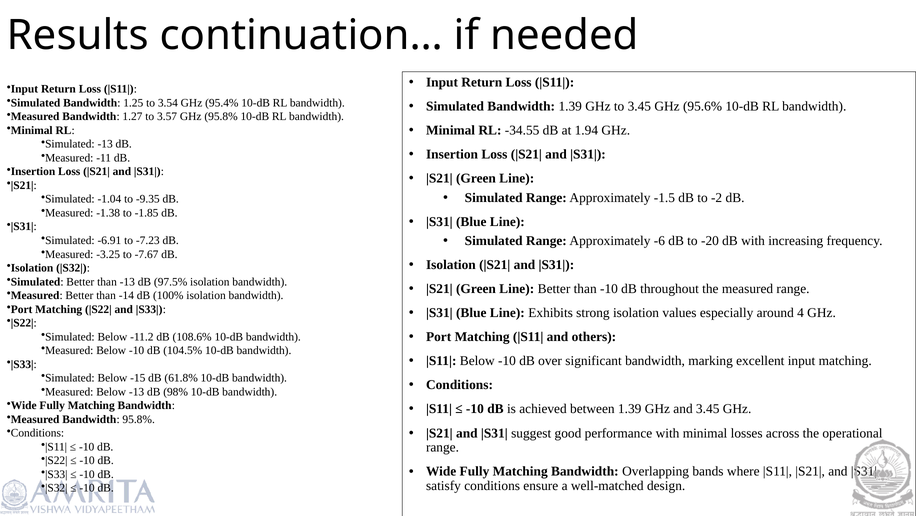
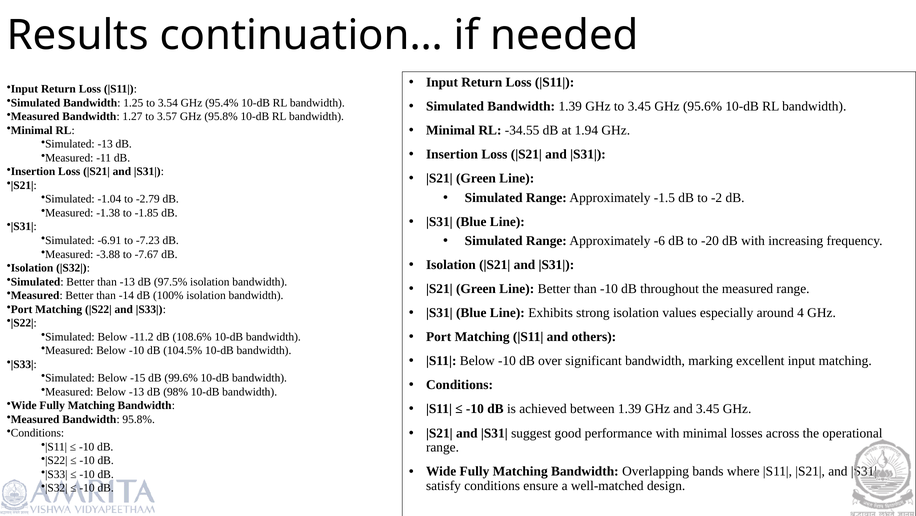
-9.35: -9.35 -> -2.79 (148, 199)
-3.25: -3.25 -> -3.88 (108, 254)
61.8%: 61.8% -> 99.6% (181, 378)
